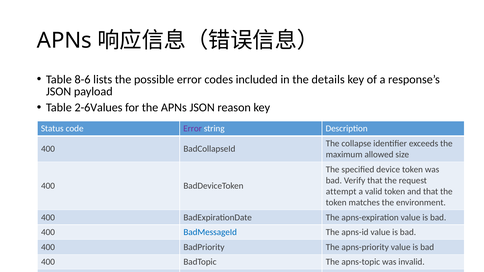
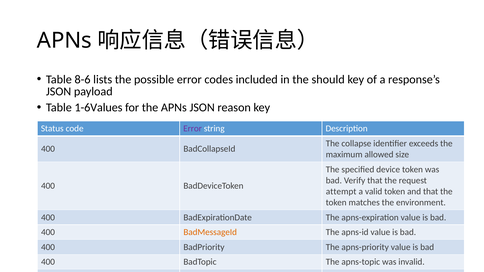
the details: details -> should (328, 80)
2-6Values: 2-6Values -> 1-6Values (98, 108)
BadMessageId colour: blue -> orange (210, 232)
